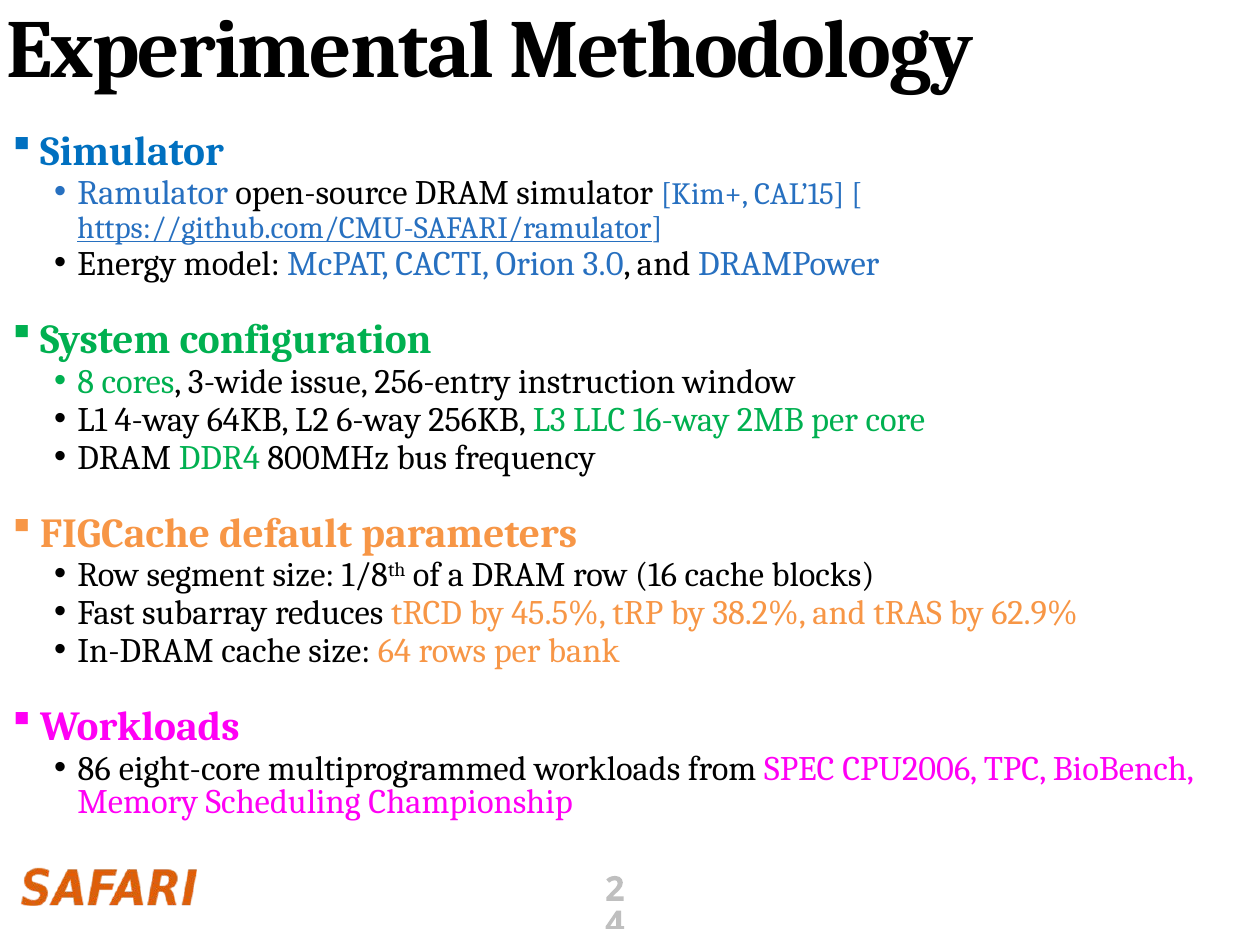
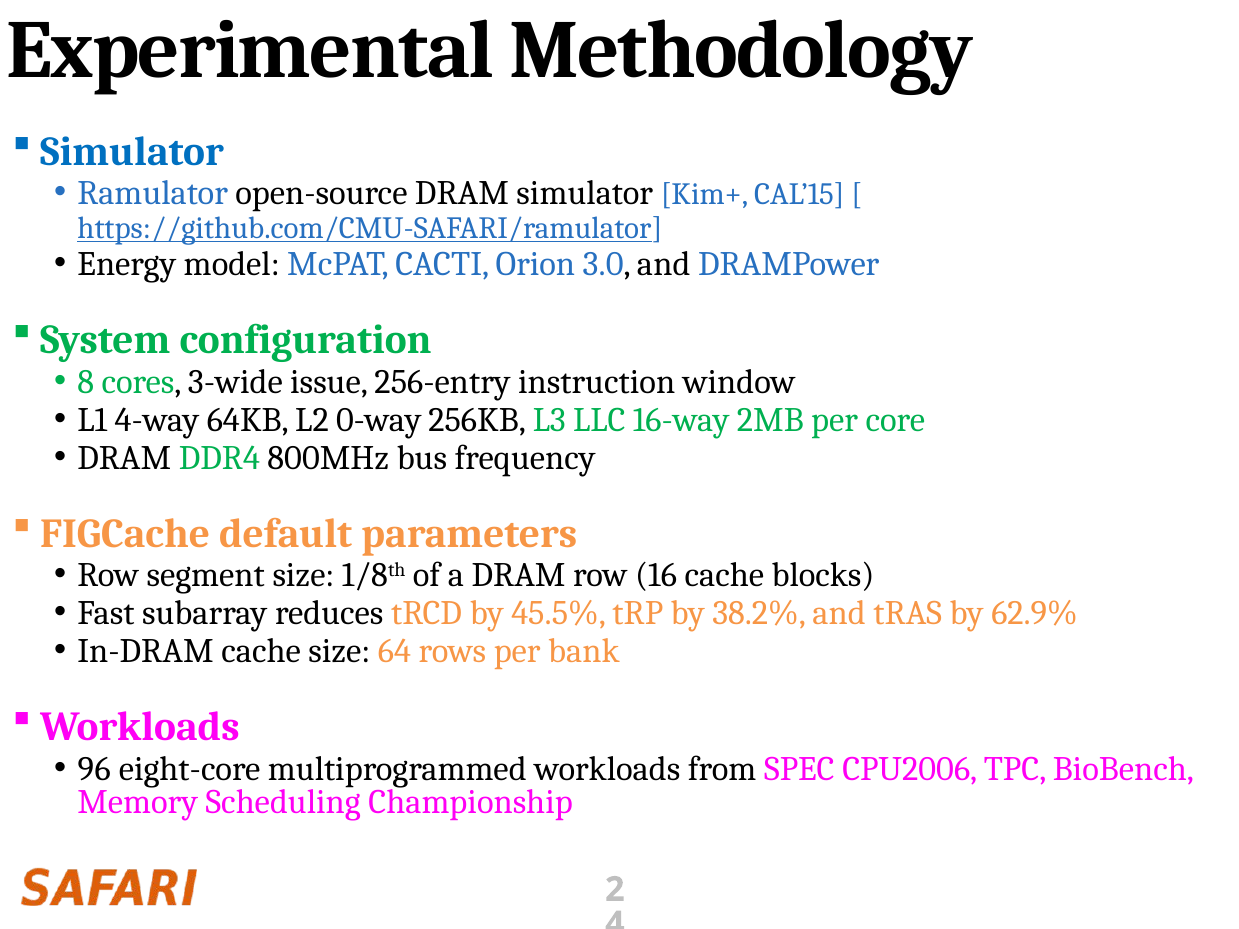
6-way: 6-way -> 0-way (379, 420)
86: 86 -> 96 (94, 769)
